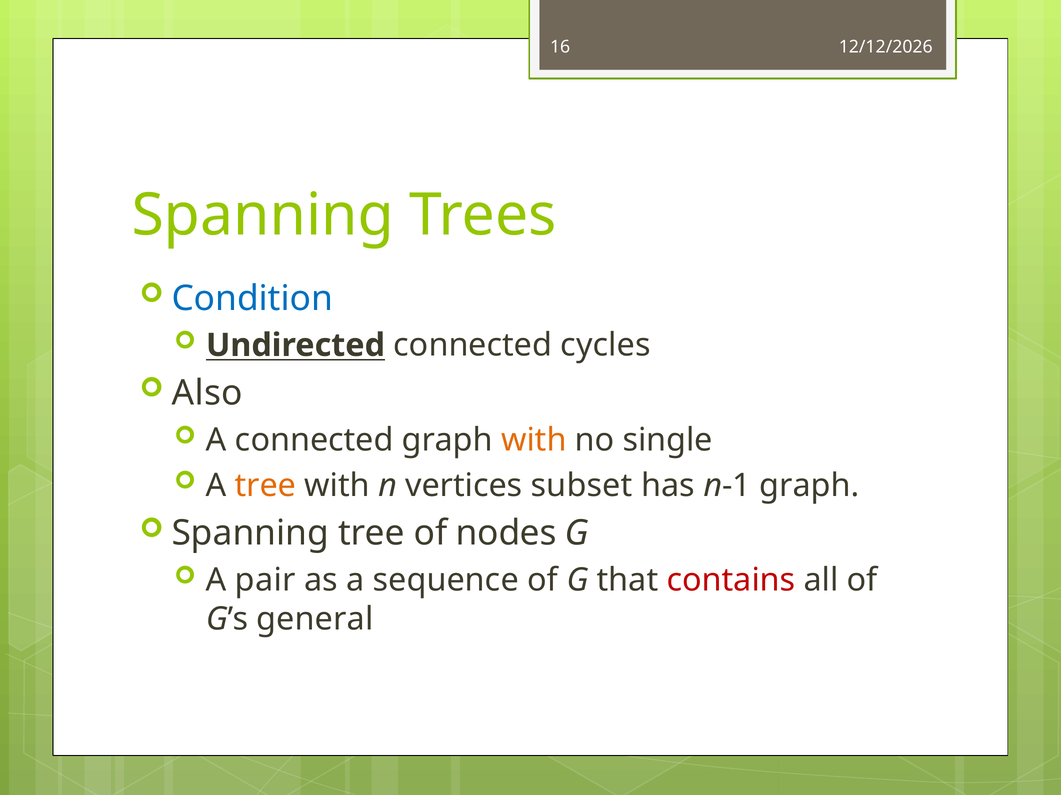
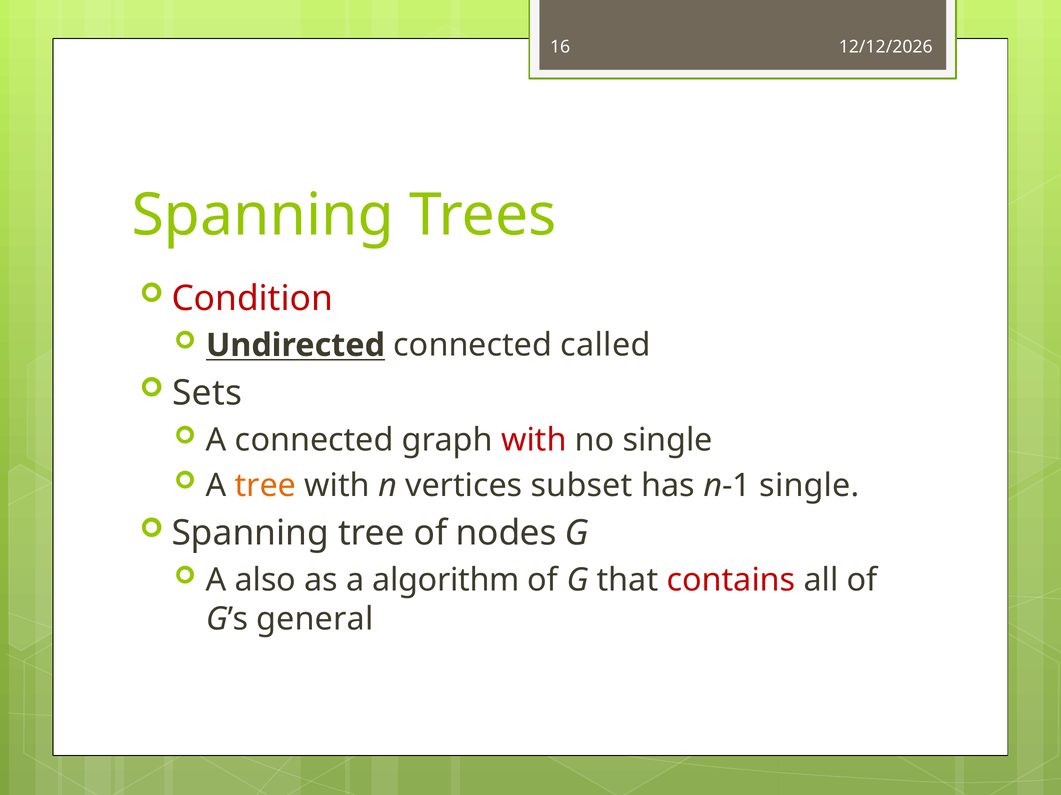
Condition colour: blue -> red (252, 299)
cycles: cycles -> called (606, 346)
Also: Also -> Sets (207, 394)
with colour: orange -> red (534, 440)
n-1 graph: graph -> single (809, 486)
pair: pair -> also (266, 581)
sequence: sequence -> algorithm (446, 581)
